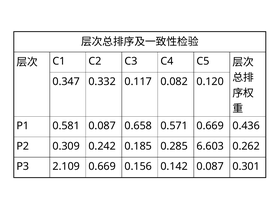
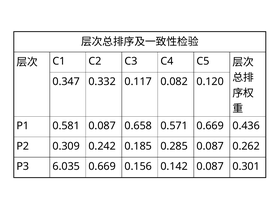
0.285 6.603: 6.603 -> 0.087 (210, 146)
2.109: 2.109 -> 6.035 (66, 167)
